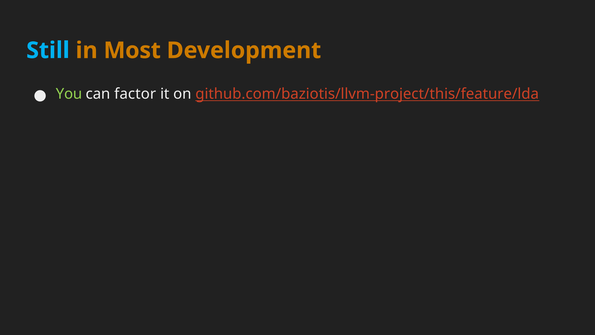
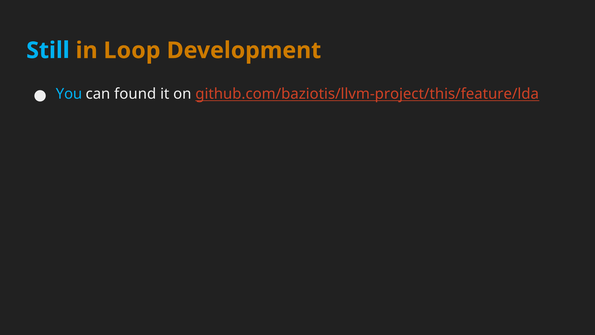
Most: Most -> Loop (132, 50)
You colour: light green -> light blue (69, 94)
factor: factor -> found (135, 94)
